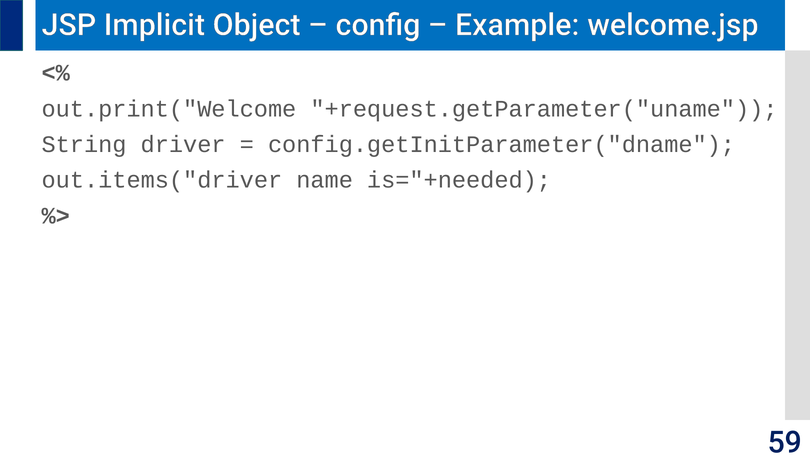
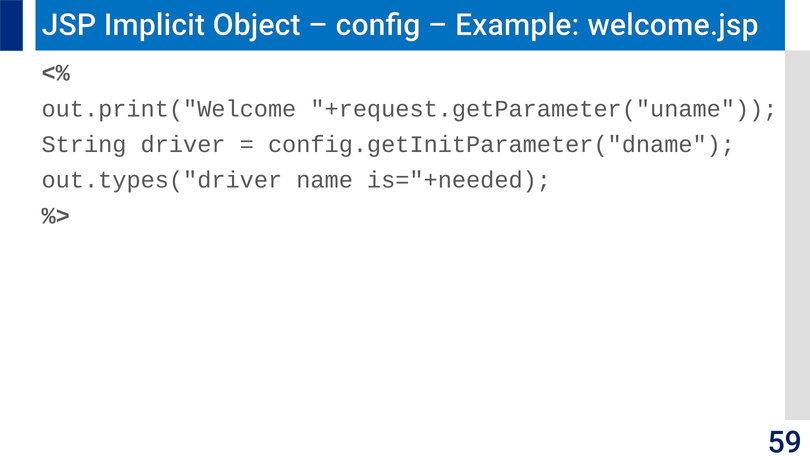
out.items("driver: out.items("driver -> out.types("driver (162, 180)
